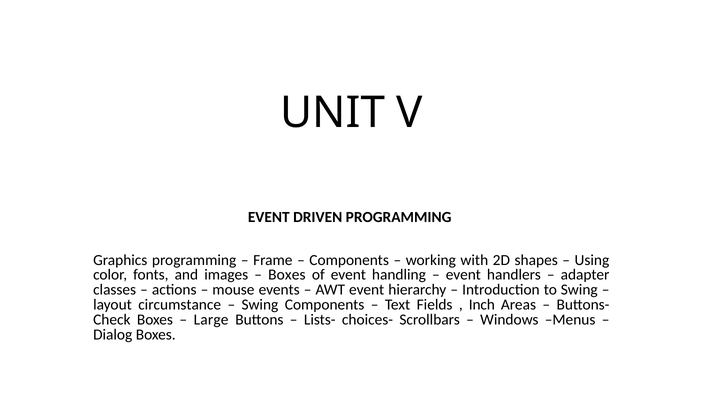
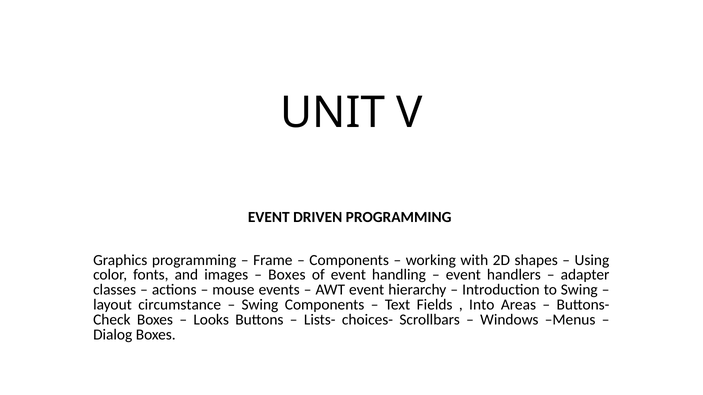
Inch: Inch -> Into (482, 305)
Large: Large -> Looks (211, 320)
